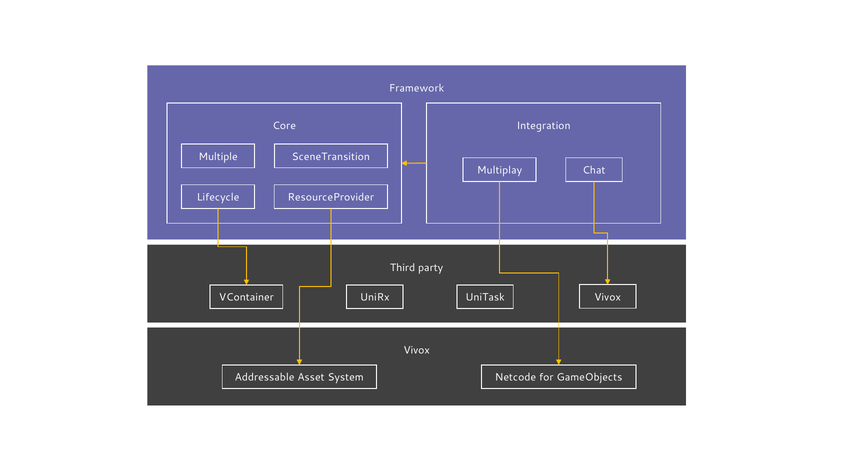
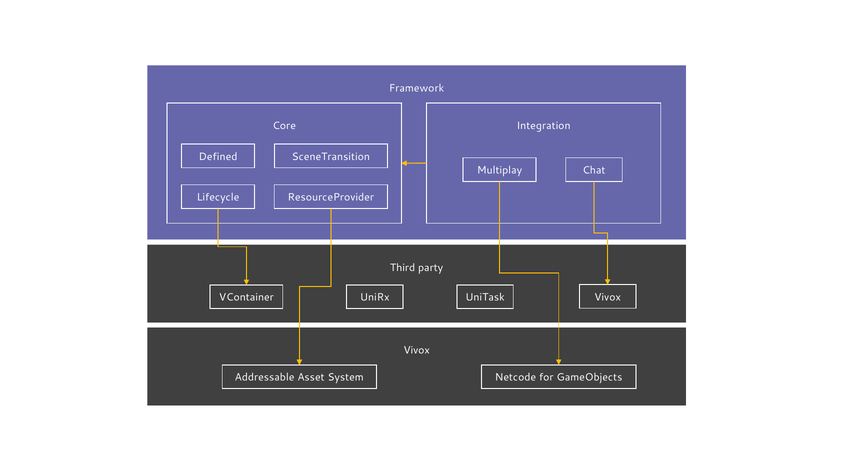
Multiple: Multiple -> Defined (218, 157)
